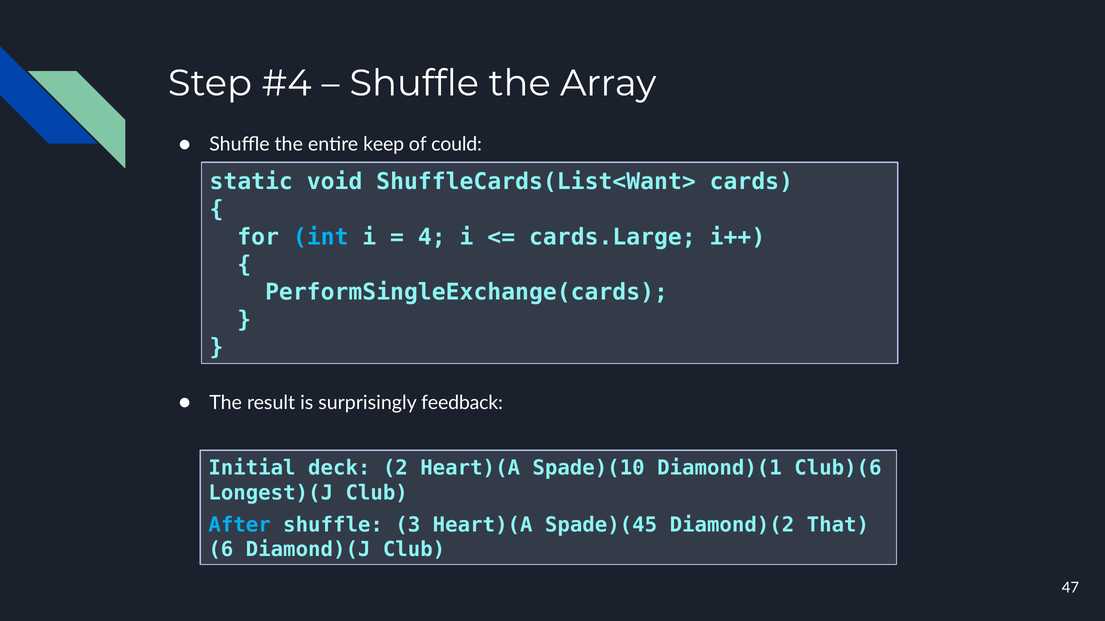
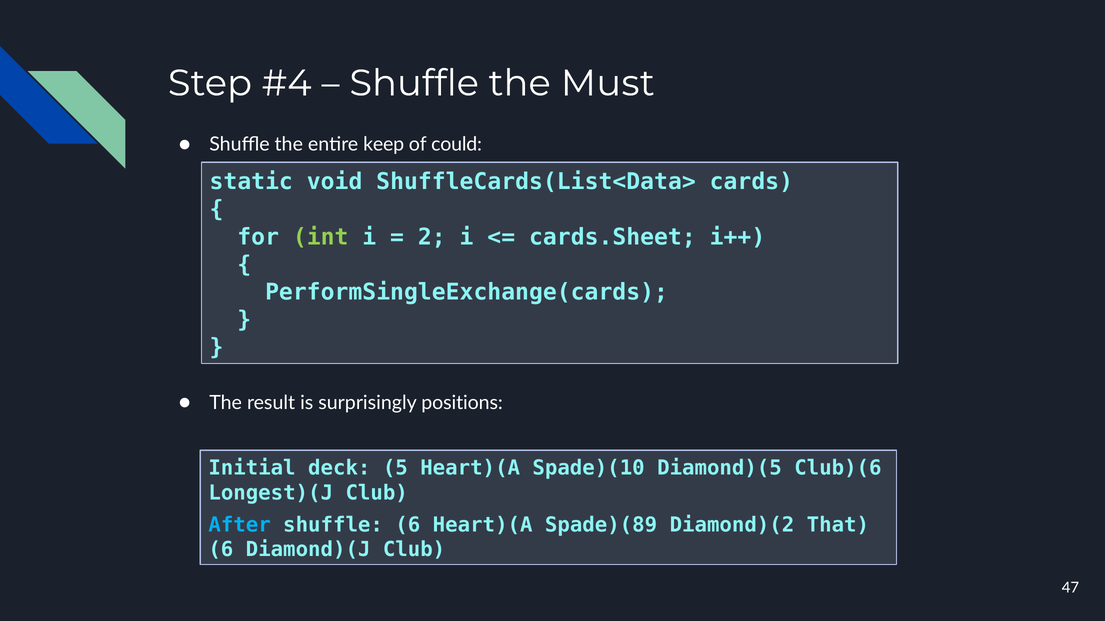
Array: Array -> Must (608, 83)
ShuffleCards(List<Want>: ShuffleCards(List<Want> -> ShuffleCards(List<Data> (536, 182)
int colour: light blue -> light green (321, 237)
4: 4 -> 2 (432, 237)
cards.Large: cards.Large -> cards.Sheet (612, 237)
feedback: feedback -> positions (462, 403)
2: 2 -> 5 (395, 469)
Diamond)(1: Diamond)(1 -> Diamond)(5 (719, 469)
shuffle 3: 3 -> 6 (408, 525)
Spade)(45: Spade)(45 -> Spade)(89 (601, 525)
